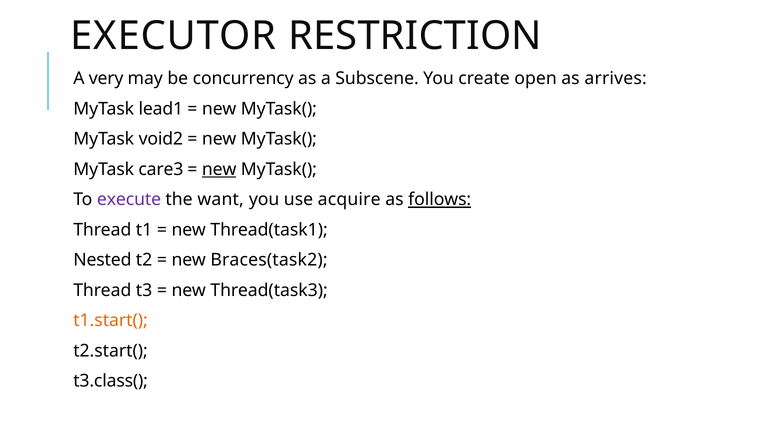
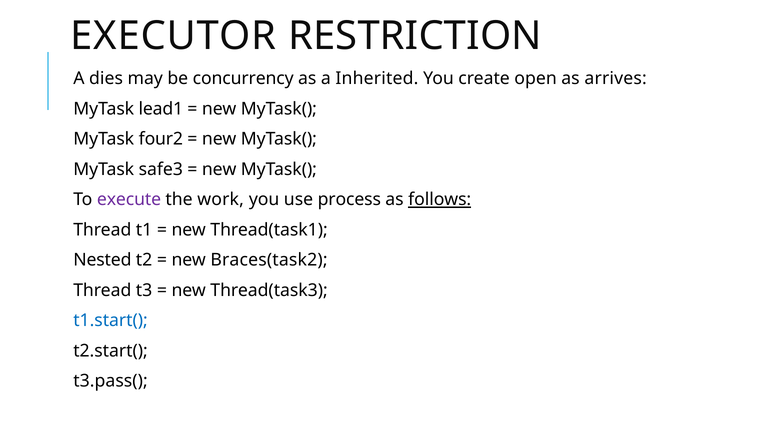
very: very -> dies (106, 79)
Subscene: Subscene -> Inherited (377, 79)
void2: void2 -> four2 (161, 139)
care3: care3 -> safe3 (161, 169)
new underline: present -> none (219, 169)
want: want -> work (221, 199)
acquire: acquire -> process (349, 199)
t1.start( colour: orange -> blue (111, 320)
t3.class(: t3.class( -> t3.pass( (111, 381)
